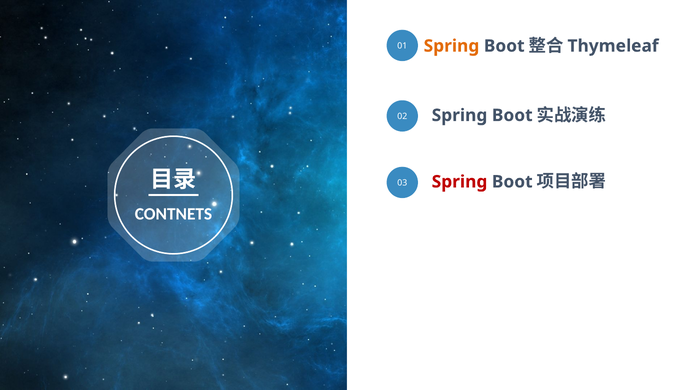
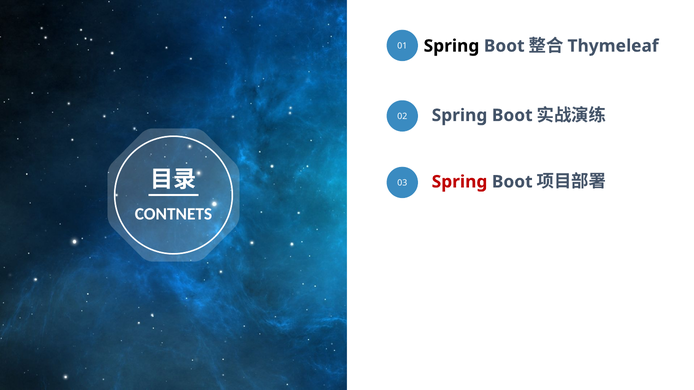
Spring colour: orange -> black (451, 46)
